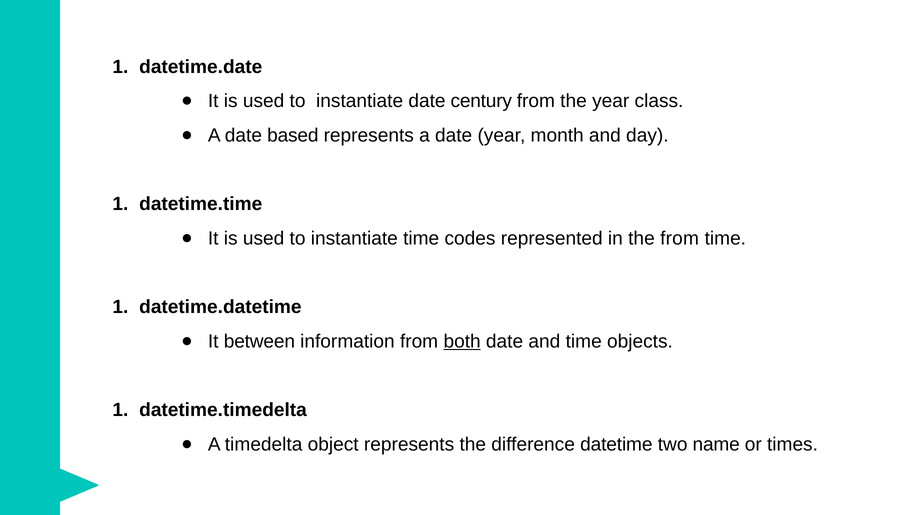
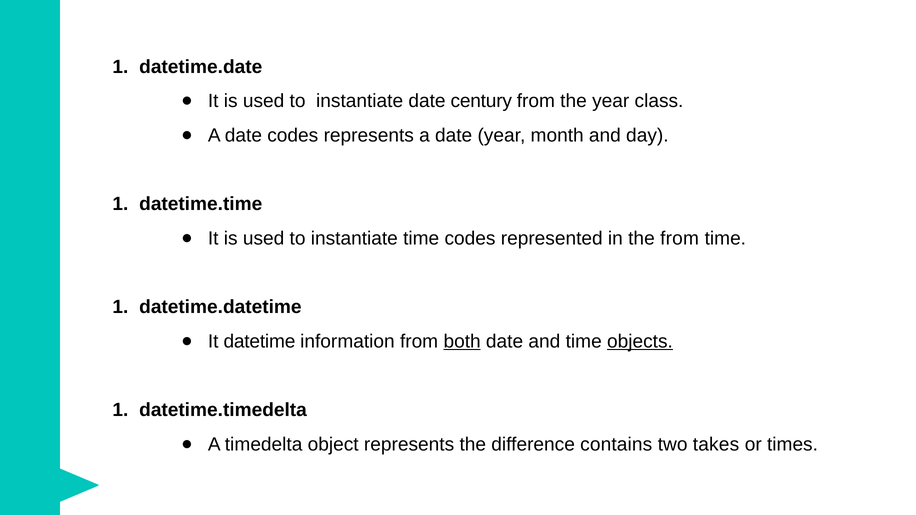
date based: based -> codes (293, 135)
between: between -> datetime (259, 342)
objects underline: none -> present (640, 342)
datetime: datetime -> contains (616, 445)
name: name -> takes (716, 445)
